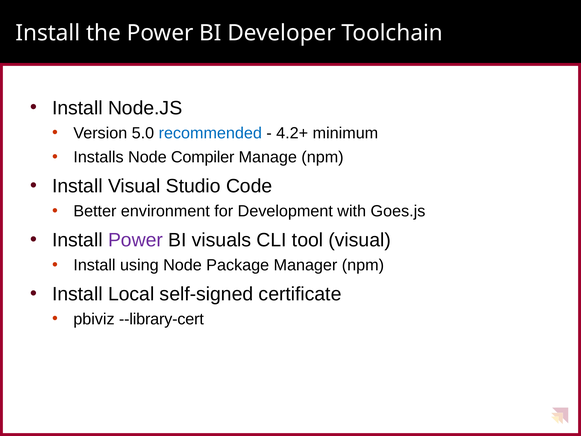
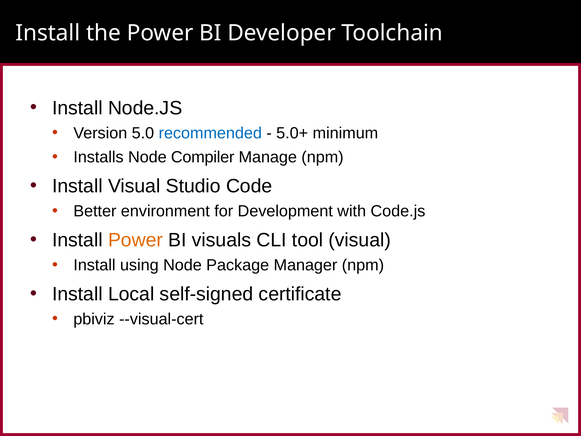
4.2+: 4.2+ -> 5.0+ (292, 133)
Goes.js: Goes.js -> Code.js (398, 211)
Power colour: purple -> orange (135, 240)
--library-cert: --library-cert -> --visual-cert (161, 319)
